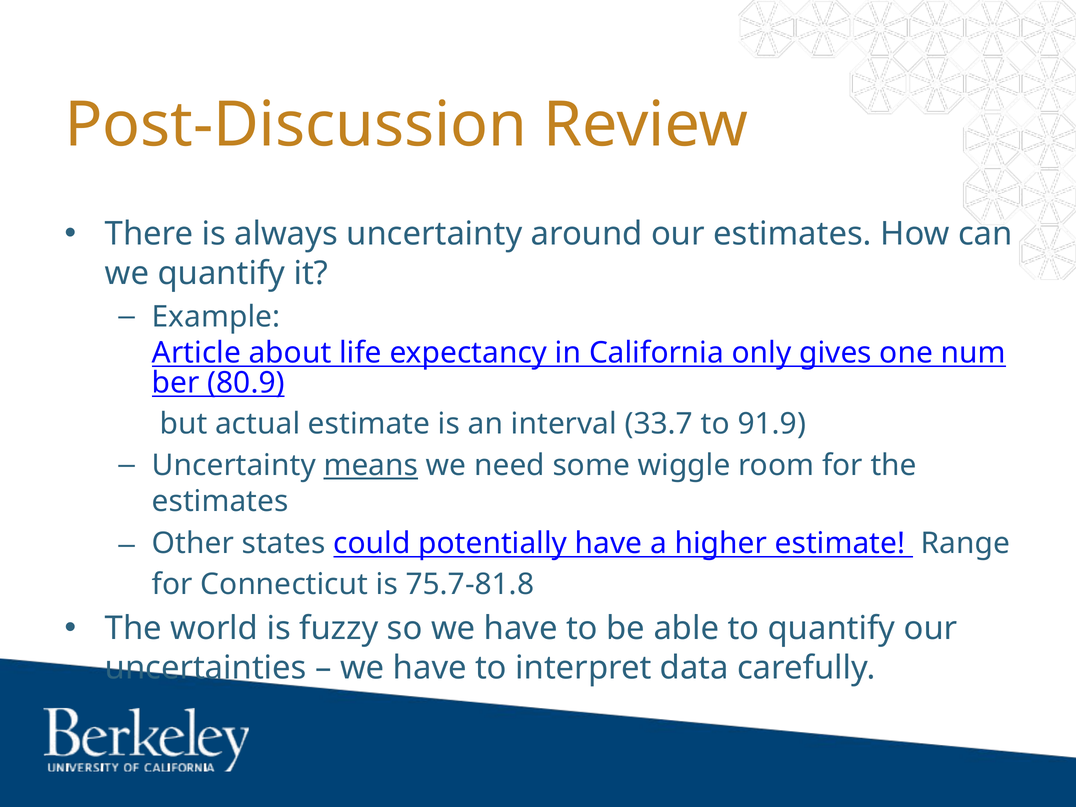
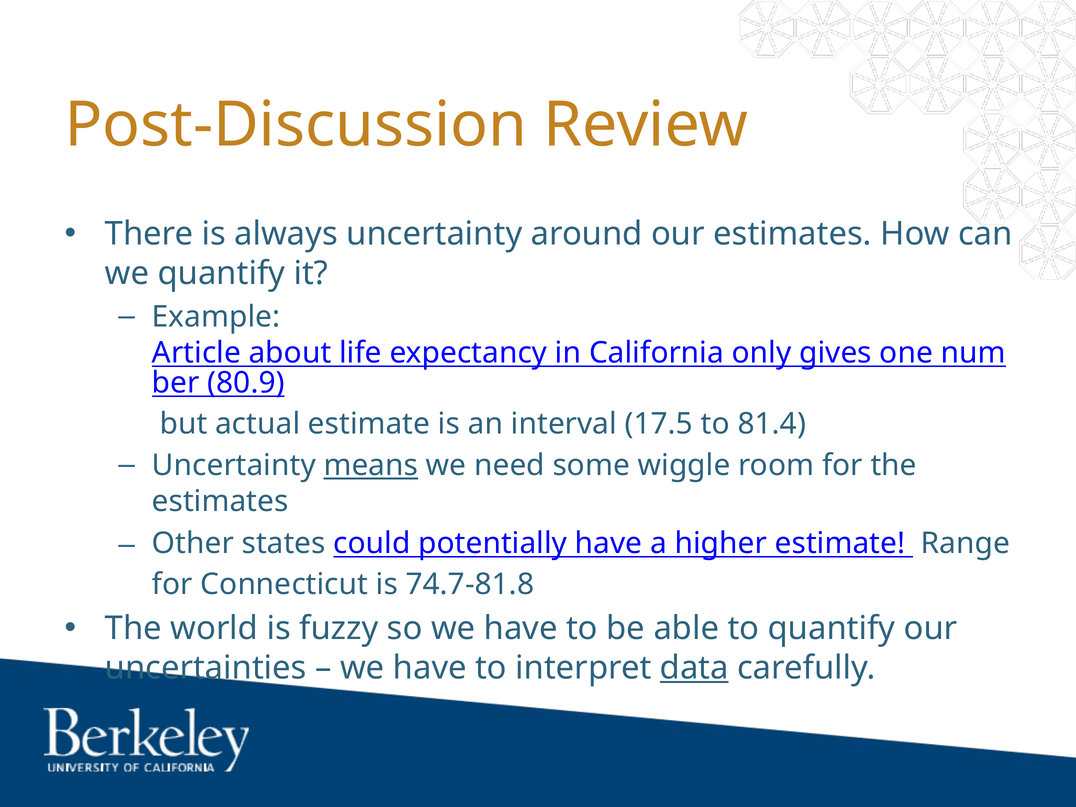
33.7: 33.7 -> 17.5 (659, 424)
91.9: 91.9 -> 81.4 (772, 424)
75.7-81.8: 75.7-81.8 -> 74.7-81.8 (470, 584)
data underline: none -> present (694, 668)
